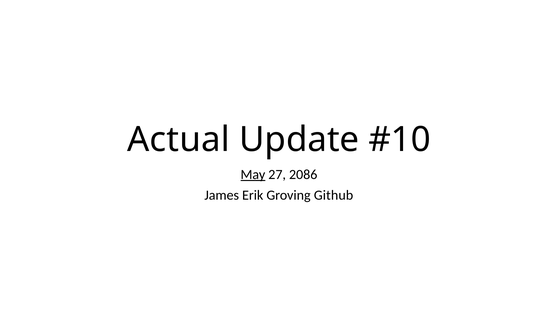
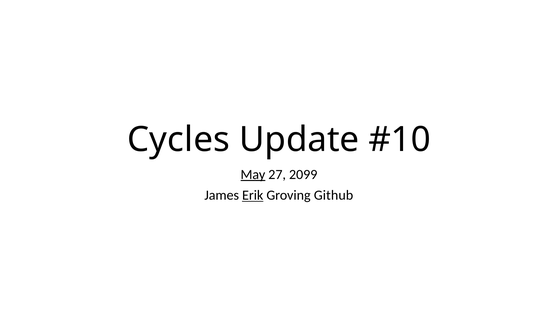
Actual: Actual -> Cycles (179, 139)
2086: 2086 -> 2099 (303, 174)
Erik underline: none -> present (253, 195)
